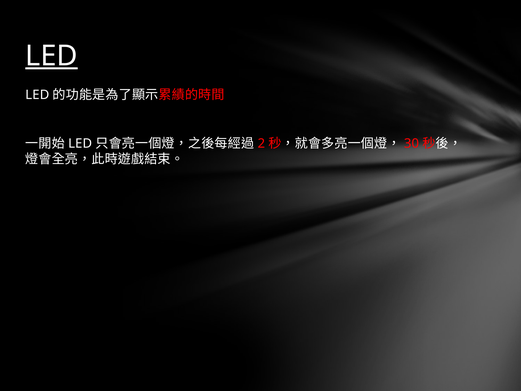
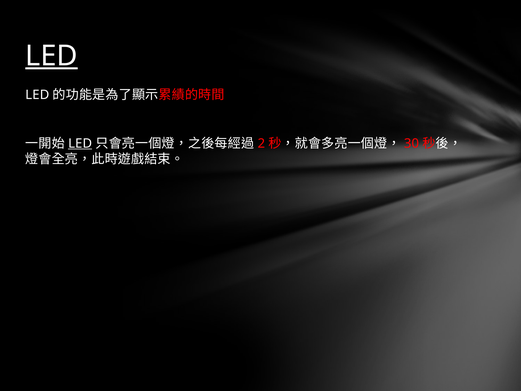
LED underline: none -> present (80, 143)
